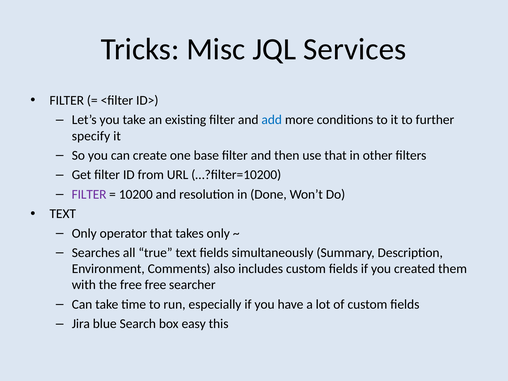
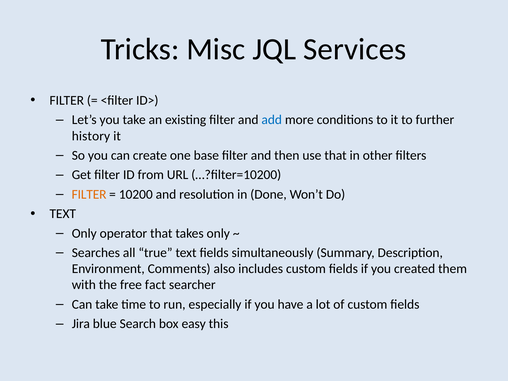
specify: specify -> history (91, 136)
FILTER colour: purple -> orange (89, 194)
free free: free -> fact (155, 285)
